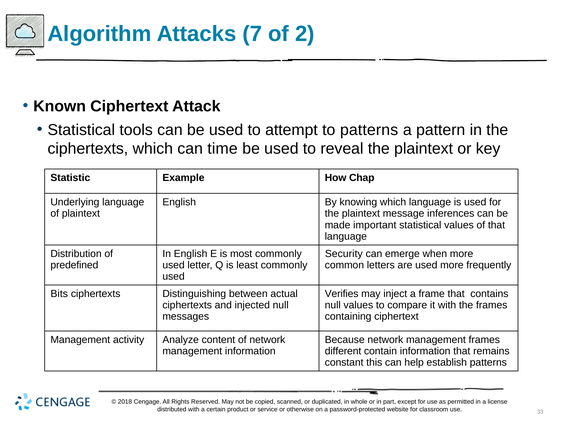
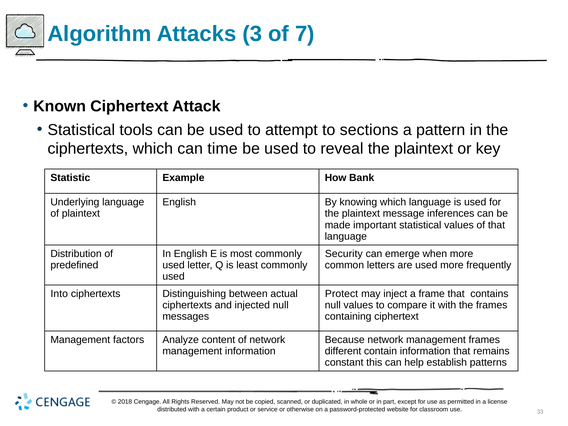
7: 7 -> 3 (252, 34)
2: 2 -> 7 (305, 34)
to patterns: patterns -> sections (369, 130)
Chap: Chap -> Bank (362, 178)
Bits: Bits -> Into (59, 294)
Verifies: Verifies -> Protect (342, 294)
activity: activity -> factors (129, 340)
